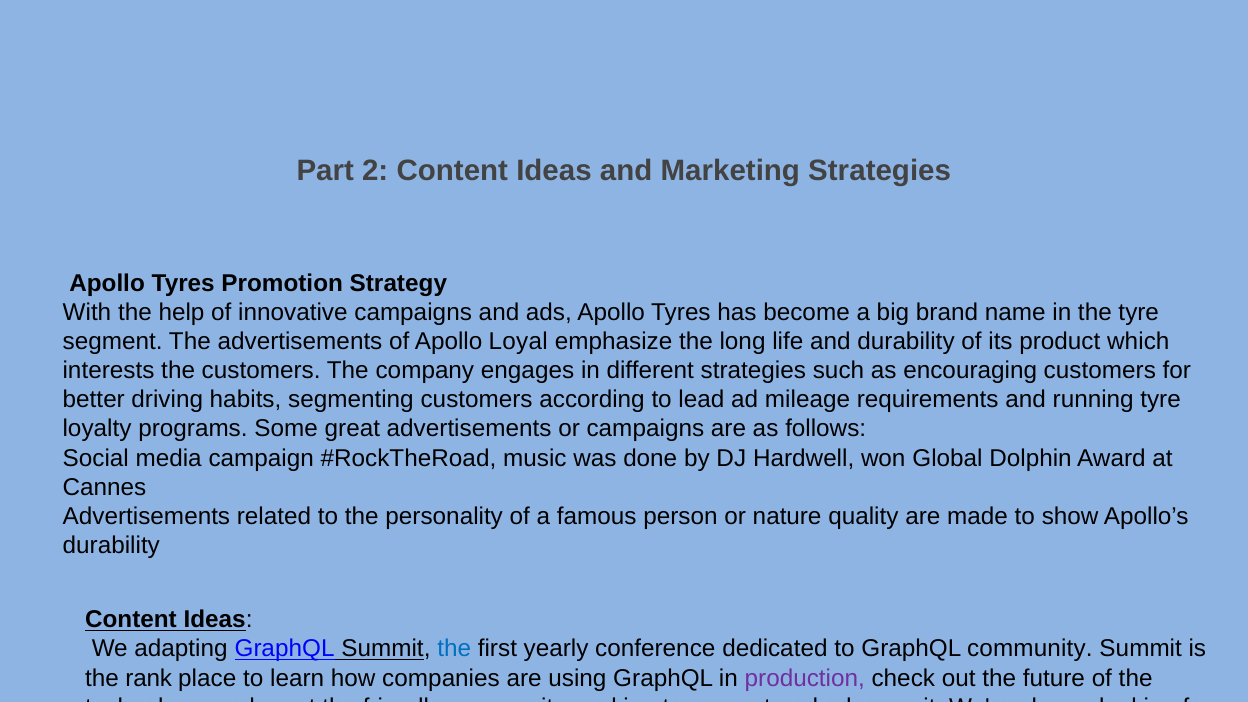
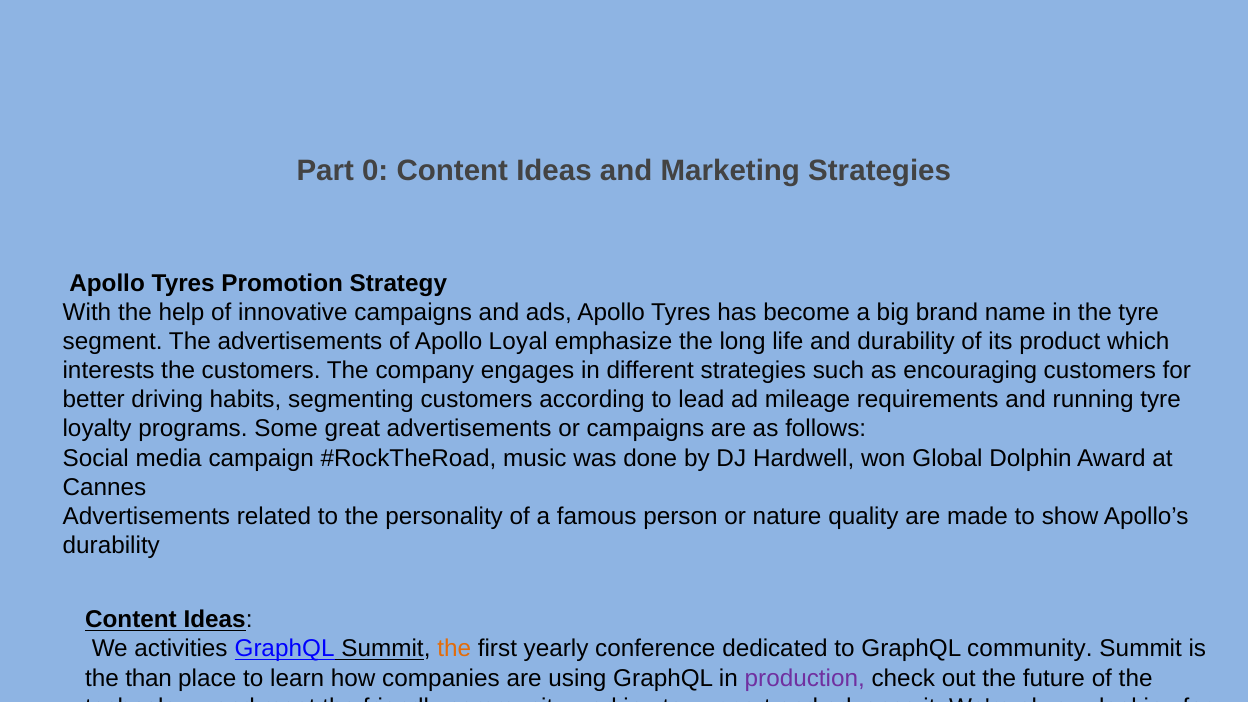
2: 2 -> 0 (375, 171)
adapting: adapting -> activities (181, 649)
the colour: blue -> orange (454, 649)
rank: rank -> than (149, 678)
